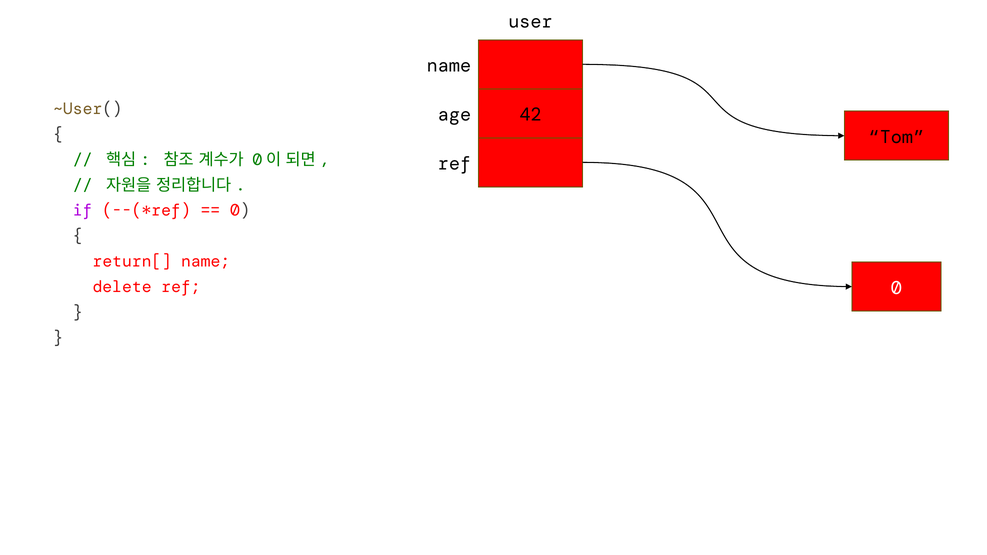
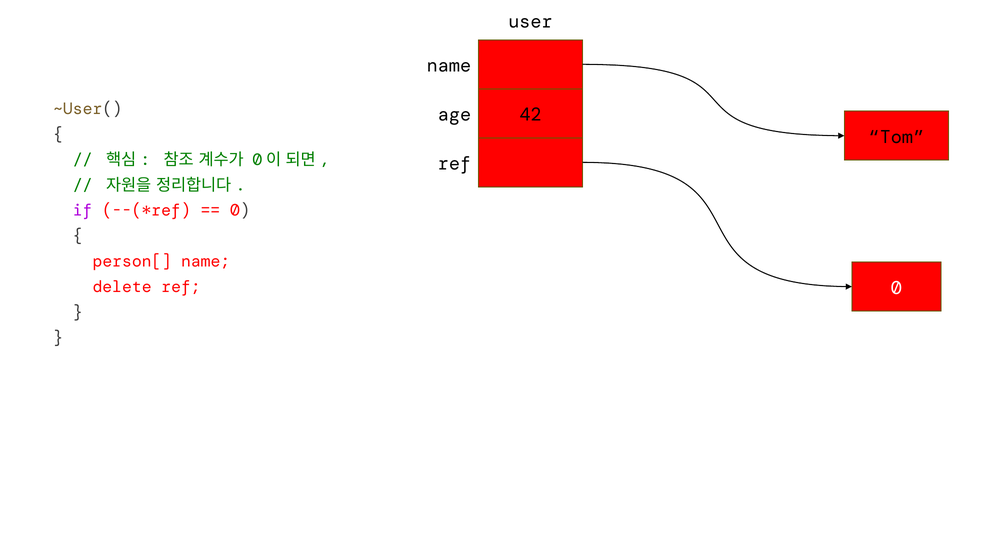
return[: return[ -> person[ (132, 262)
